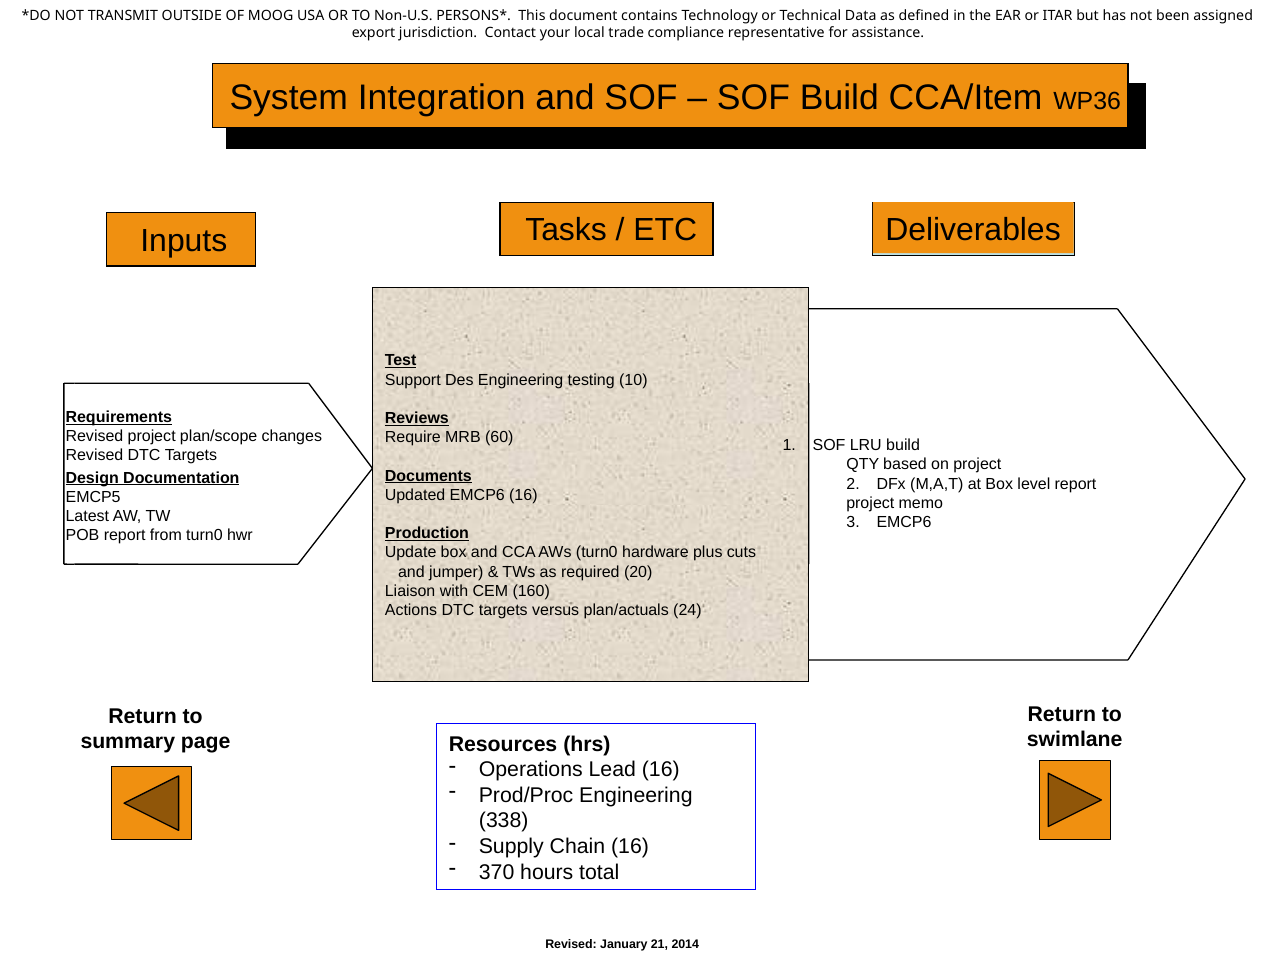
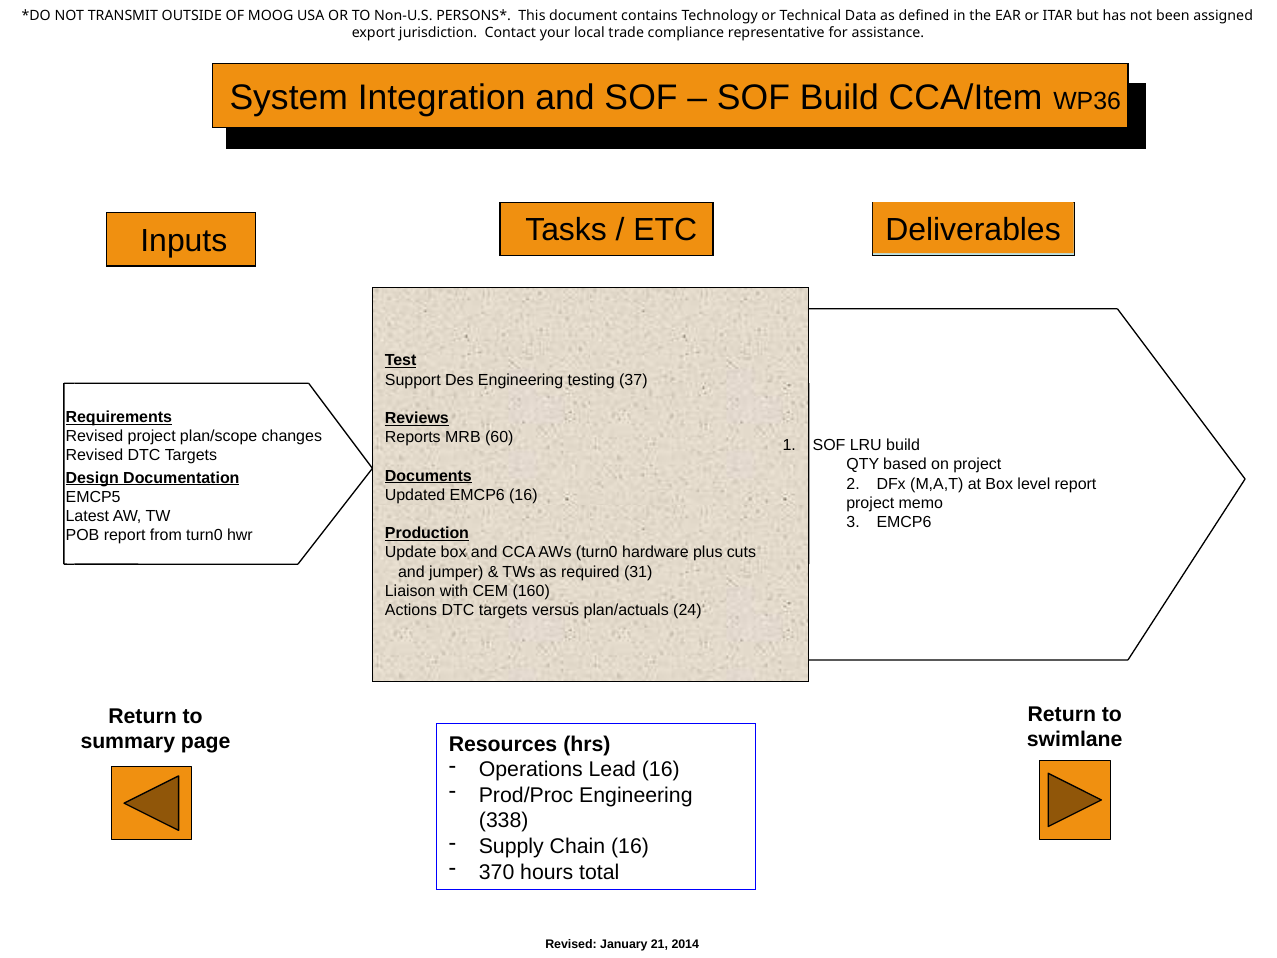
10: 10 -> 37 (633, 380)
Require: Require -> Reports (413, 437)
20: 20 -> 31 (638, 572)
